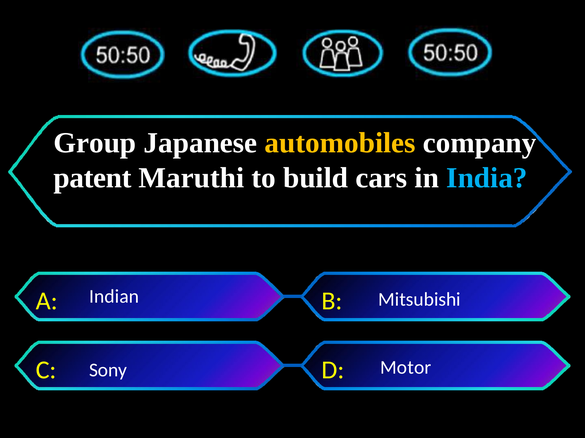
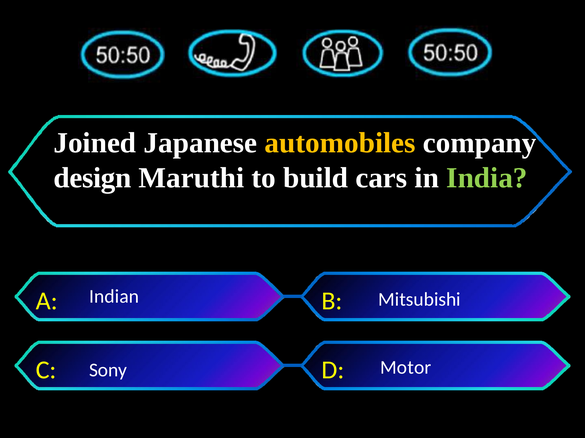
Group: Group -> Joined (95, 143)
patent: patent -> design (92, 178)
India colour: light blue -> light green (487, 178)
